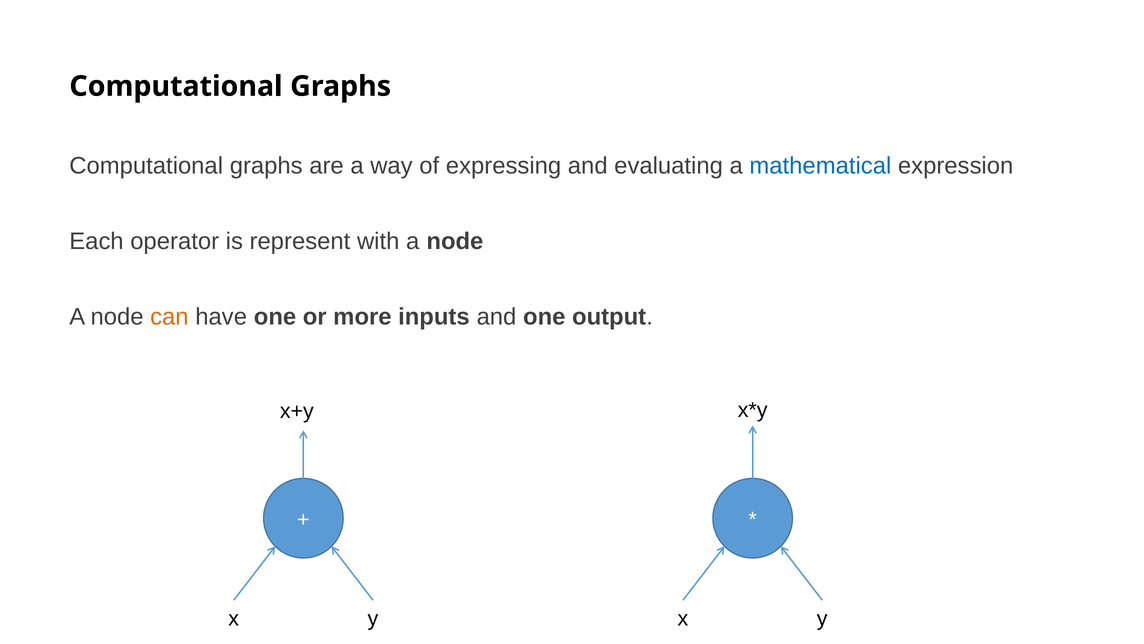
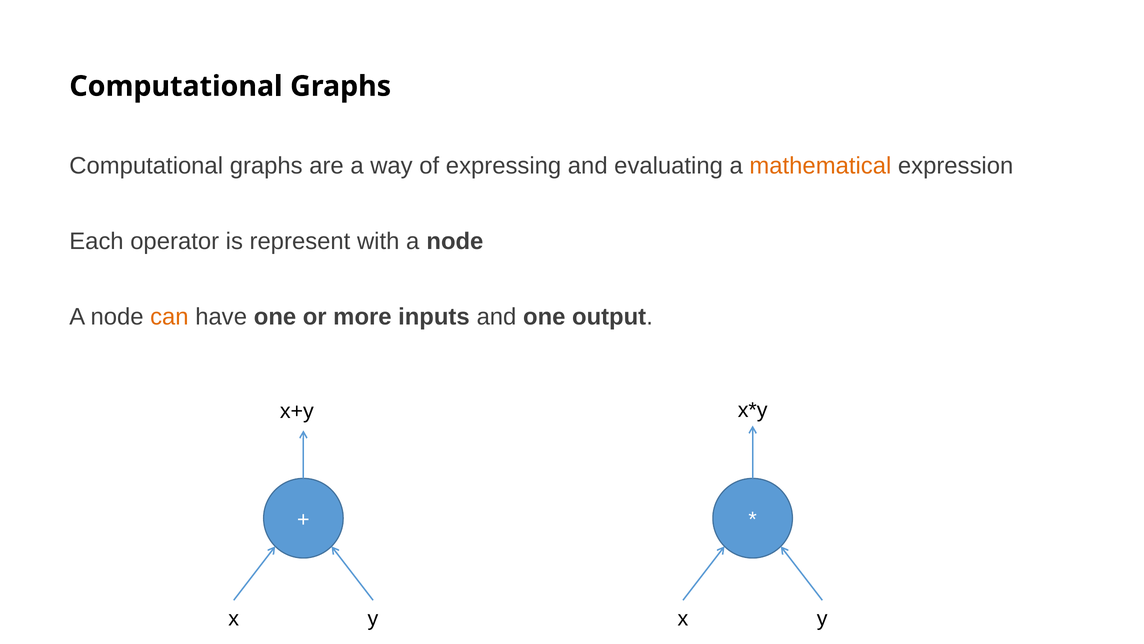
mathematical colour: blue -> orange (820, 166)
